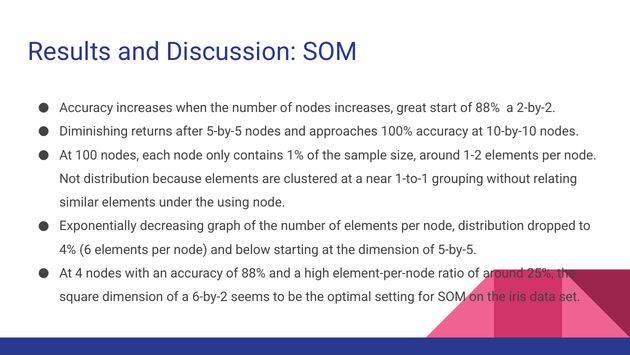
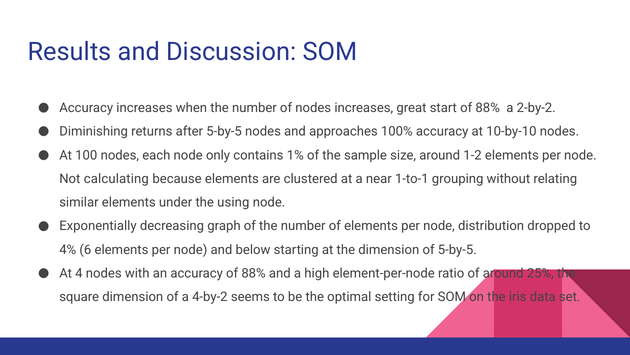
Not distribution: distribution -> calculating (116, 179)
6-by-2: 6-by-2 -> 4-by-2 (210, 297)
